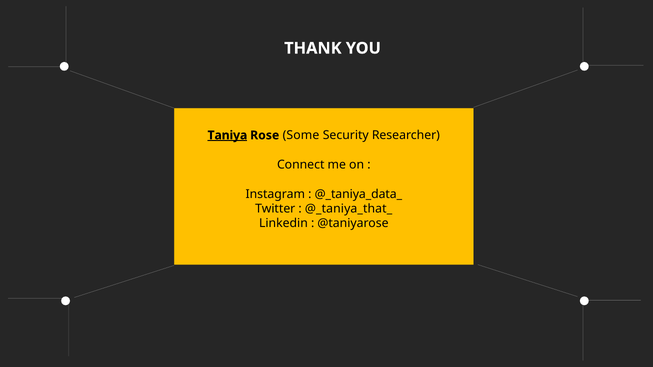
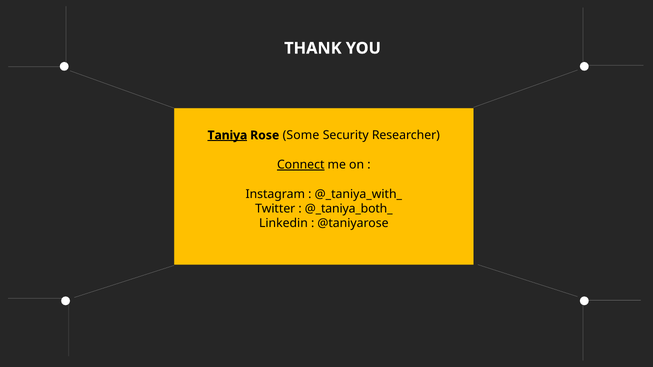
Connect underline: none -> present (301, 165)
@_taniya_data_: @_taniya_data_ -> @_taniya_with_ (358, 194)
@_taniya_that_: @_taniya_that_ -> @_taniya_both_ (349, 209)
